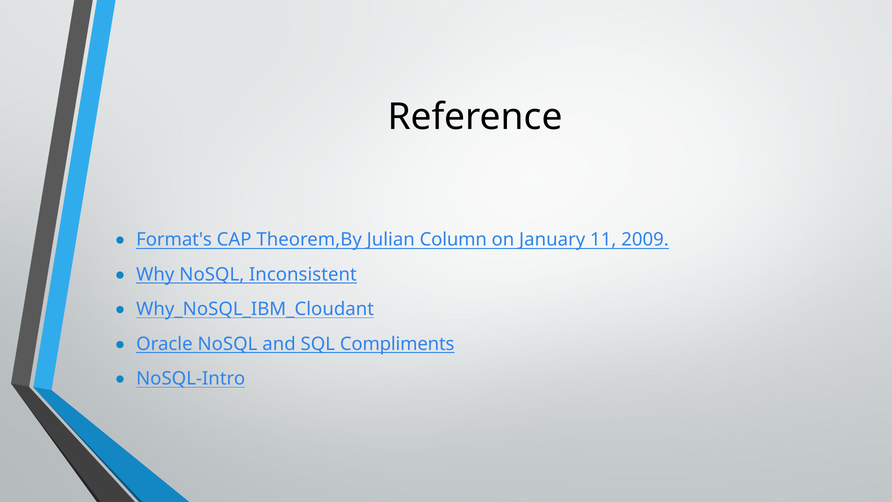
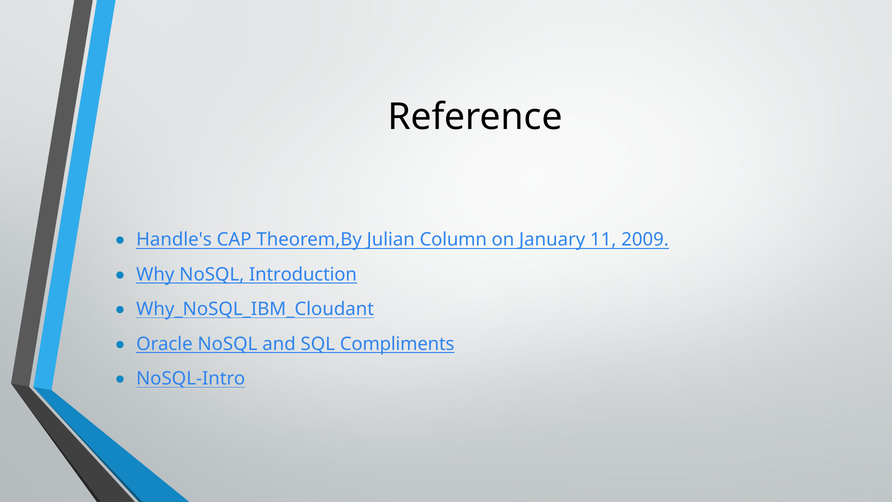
Format's: Format's -> Handle's (174, 240)
Inconsistent: Inconsistent -> Introduction (303, 274)
